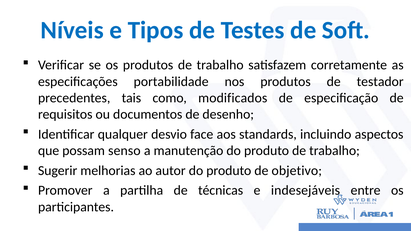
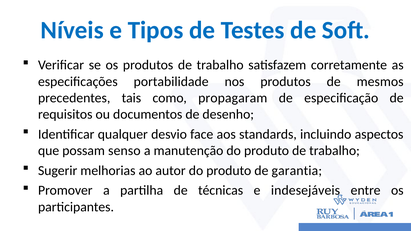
testador: testador -> mesmos (380, 82)
modificados: modificados -> propagaram (233, 98)
objetivo: objetivo -> garantia (297, 171)
